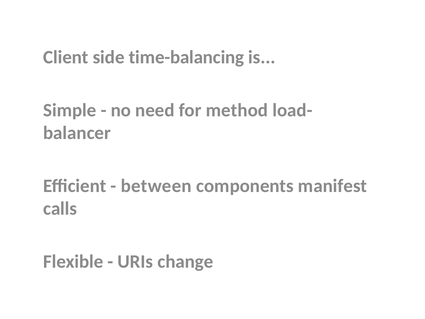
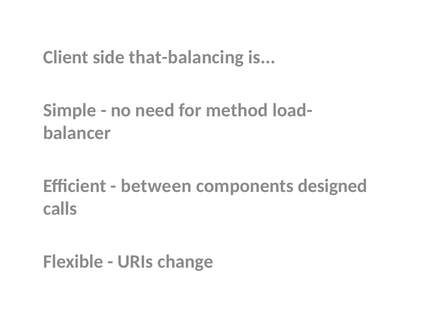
time-balancing: time-balancing -> that-balancing (186, 57)
manifest: manifest -> designed (333, 186)
